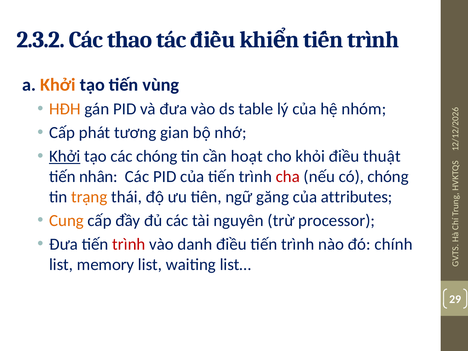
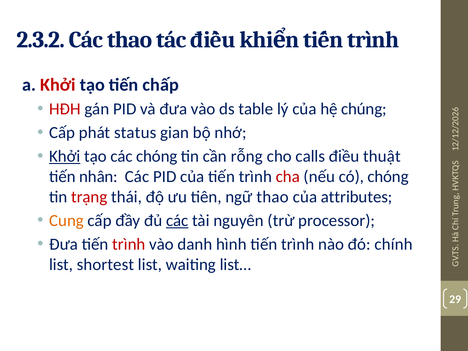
Khởi colour: orange -> red (58, 85)
vùng: vùng -> chấp (161, 85)
HĐH colour: orange -> red (65, 109)
nhóm: nhóm -> chúng (364, 109)
tương: tương -> status (135, 133)
hoạt: hoạt -> rỗng (247, 156)
khỏi: khỏi -> calls (310, 156)
trạng colour: orange -> red (89, 197)
ngữ găng: găng -> thao (273, 197)
các underline: none -> present (177, 221)
danh điều: điều -> hình (231, 244)
memory: memory -> shortest (105, 264)
